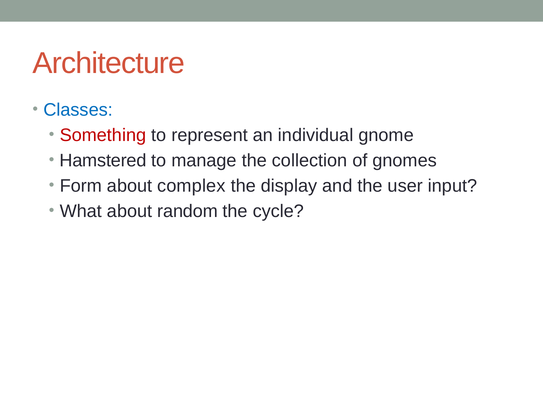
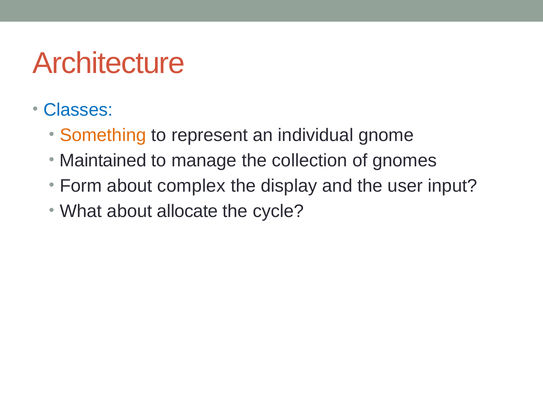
Something colour: red -> orange (103, 135)
Hamstered: Hamstered -> Maintained (103, 161)
random: random -> allocate (188, 211)
